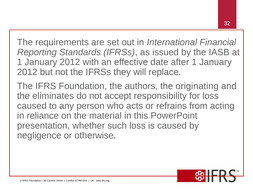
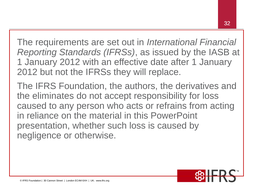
originating: originating -> derivatives (197, 86)
